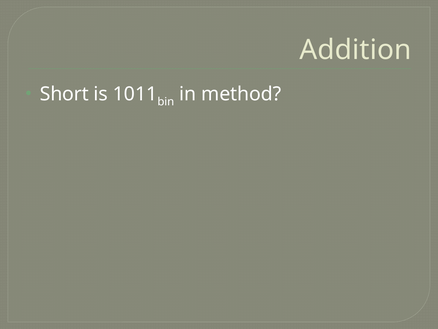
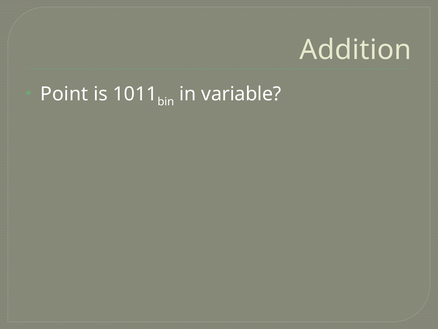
Short: Short -> Point (64, 94)
method: method -> variable (241, 94)
